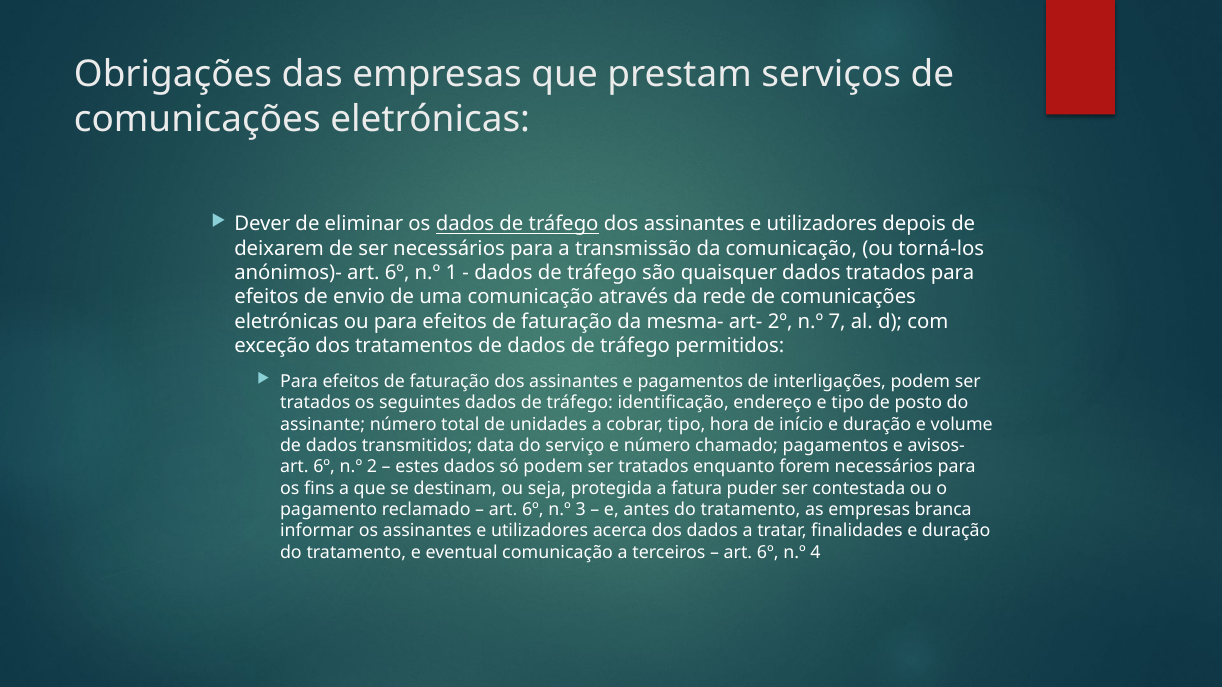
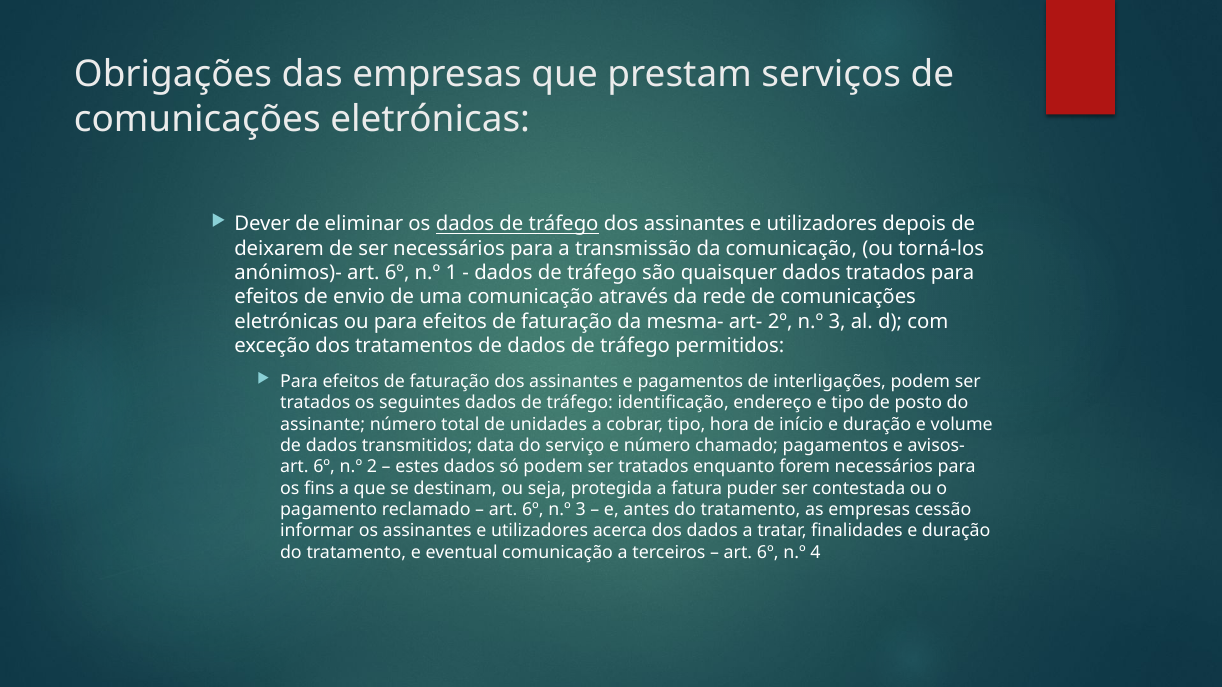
2º n.º 7: 7 -> 3 (837, 322)
branca: branca -> cessão (943, 510)
